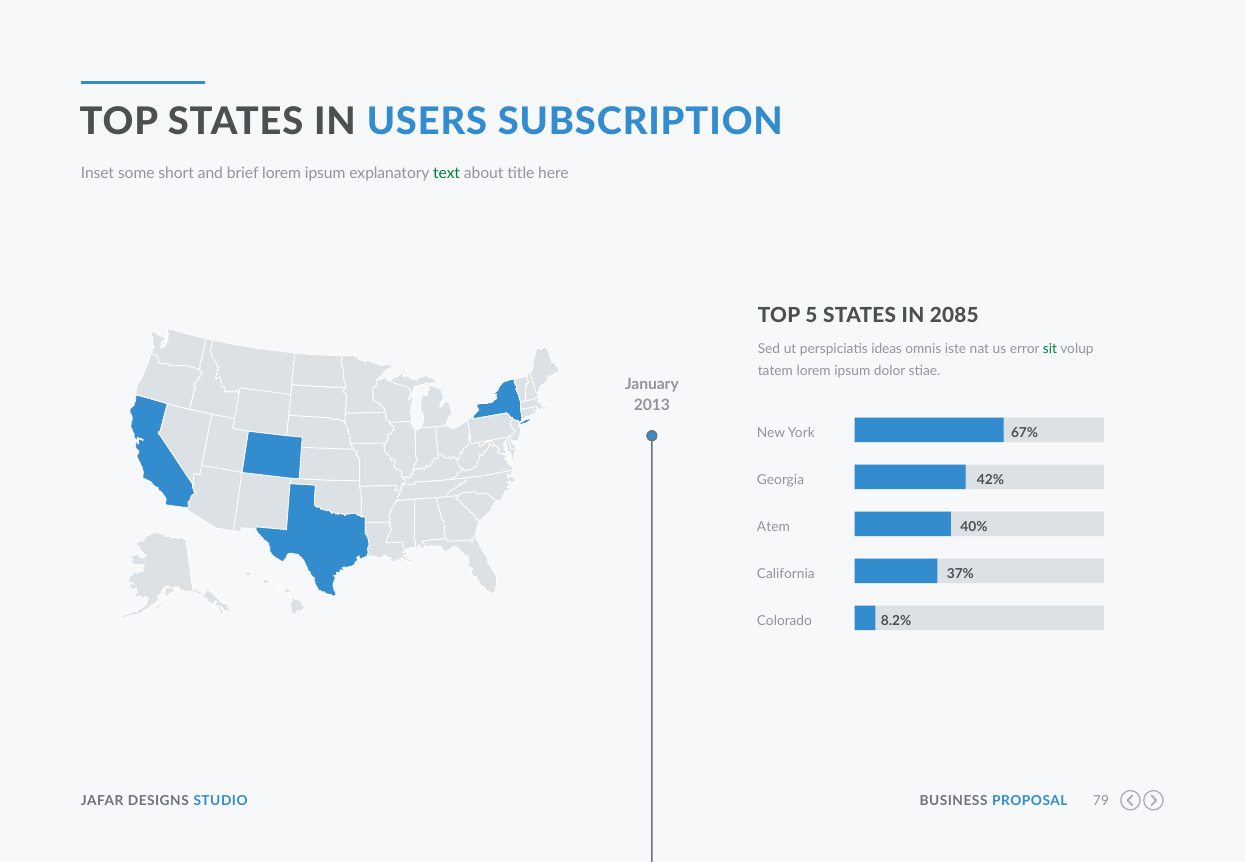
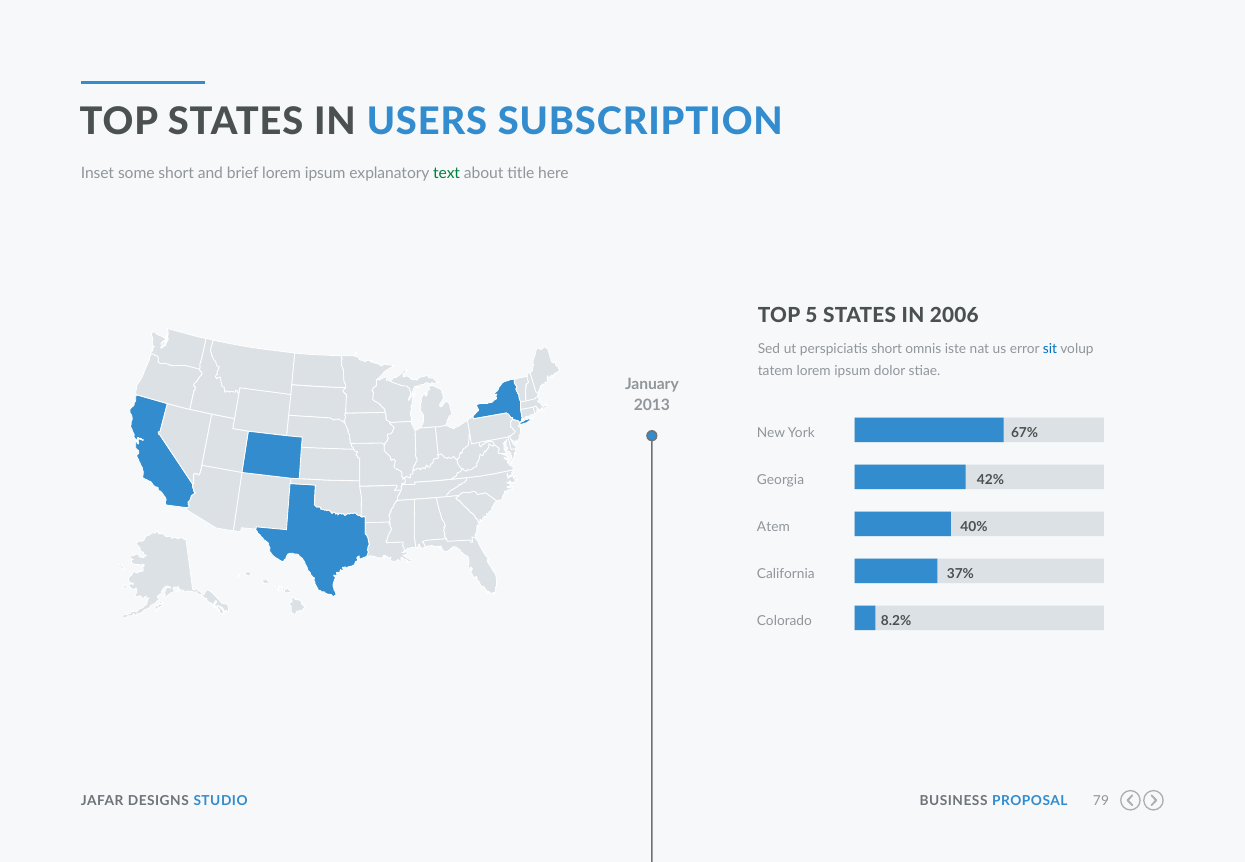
2085: 2085 -> 2006 (954, 316)
perspiciatis ideas: ideas -> short (887, 349)
sit colour: green -> blue (1050, 349)
